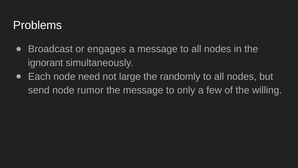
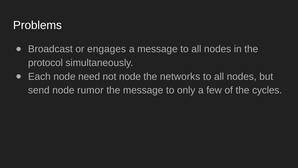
ignorant: ignorant -> protocol (45, 63)
not large: large -> node (130, 76)
randomly: randomly -> networks (180, 76)
willing: willing -> cycles (267, 90)
